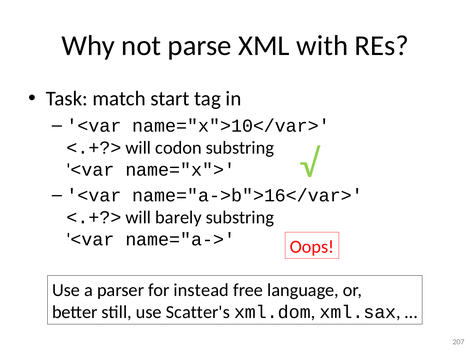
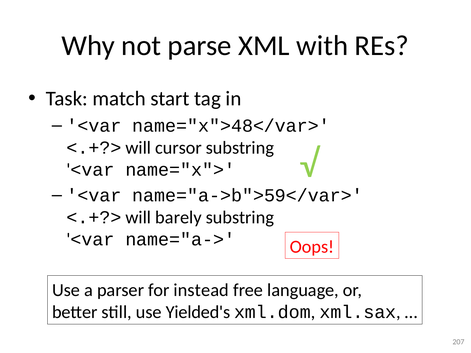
name="x">10</var>: name="x">10</var> -> name="x">48</var> (231, 126)
codon: codon -> cursor (179, 148)
name="a->b">16</var>: name="a->b">16</var> -> name="a->b">59</var> (248, 196)
Scatter's: Scatter's -> Yielded's (198, 312)
